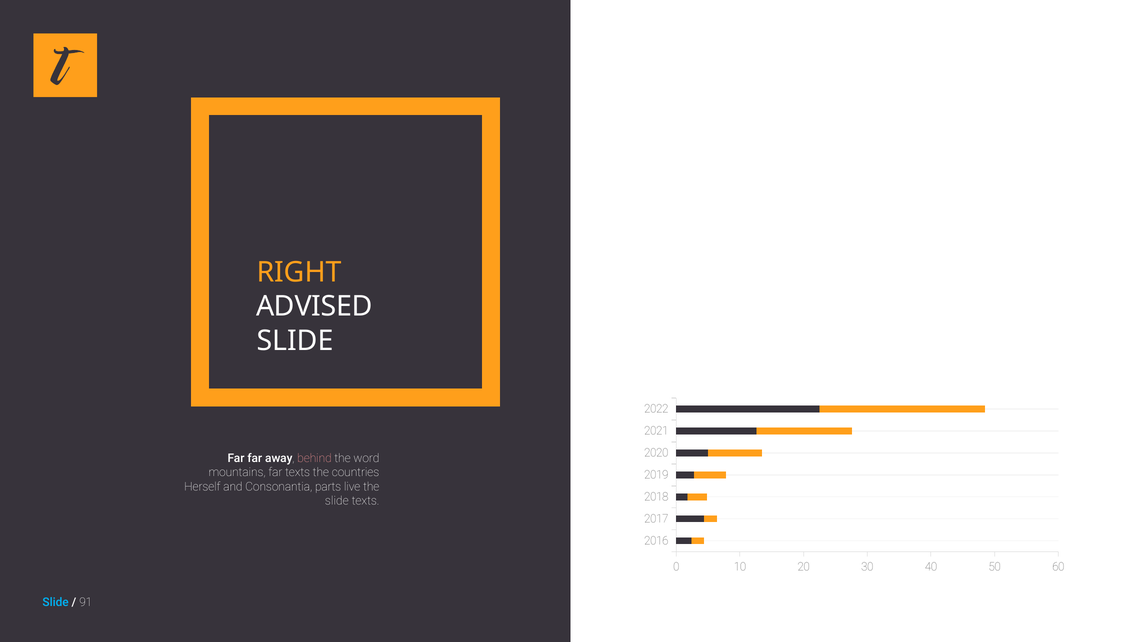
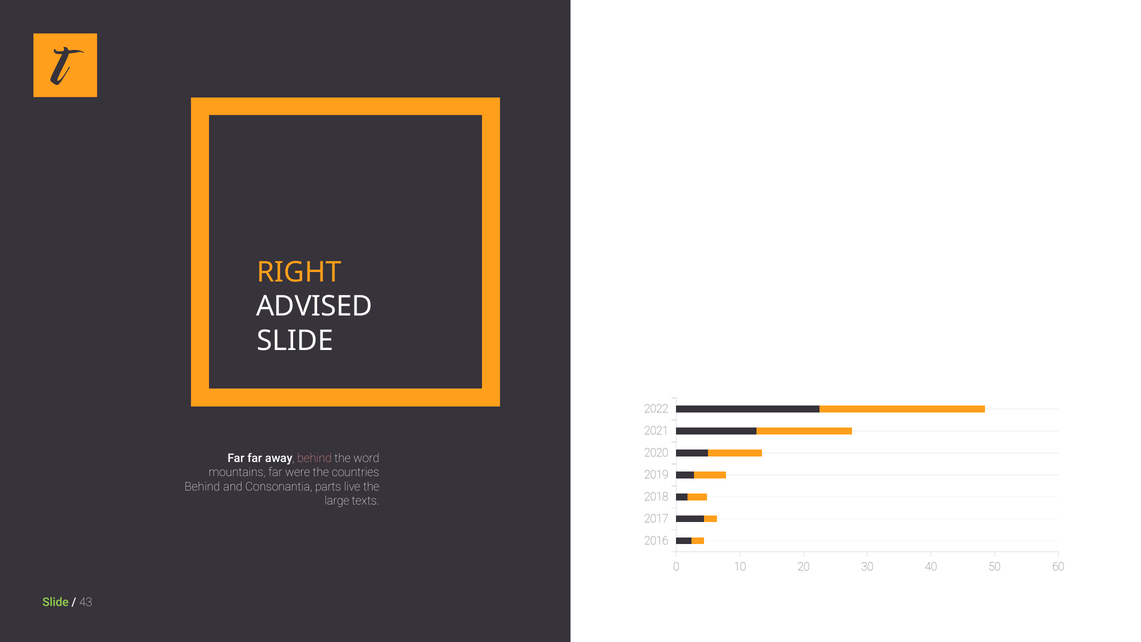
far texts: texts -> were (298, 472)
Herself: Herself -> Behind (202, 487)
slide: slide -> large (337, 501)
Slide colour: light blue -> light green (56, 602)
91: 91 -> 43 (86, 602)
